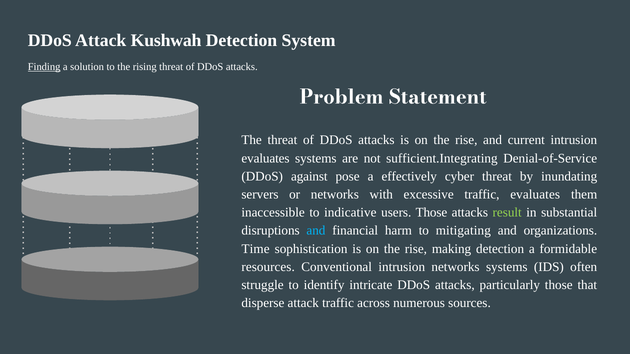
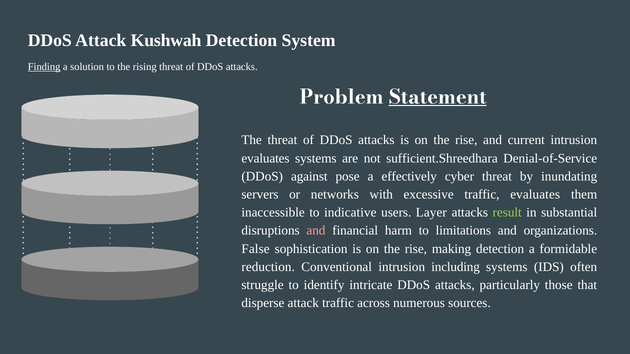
Statement underline: none -> present (438, 97)
sufficient.Integrating: sufficient.Integrating -> sufficient.Shreedhara (442, 158)
users Those: Those -> Layer (431, 213)
and colour: light blue -> pink (316, 231)
mitigating: mitigating -> limitations (463, 231)
Time: Time -> False (256, 249)
resources: resources -> reduction (268, 267)
intrusion networks: networks -> including (456, 267)
